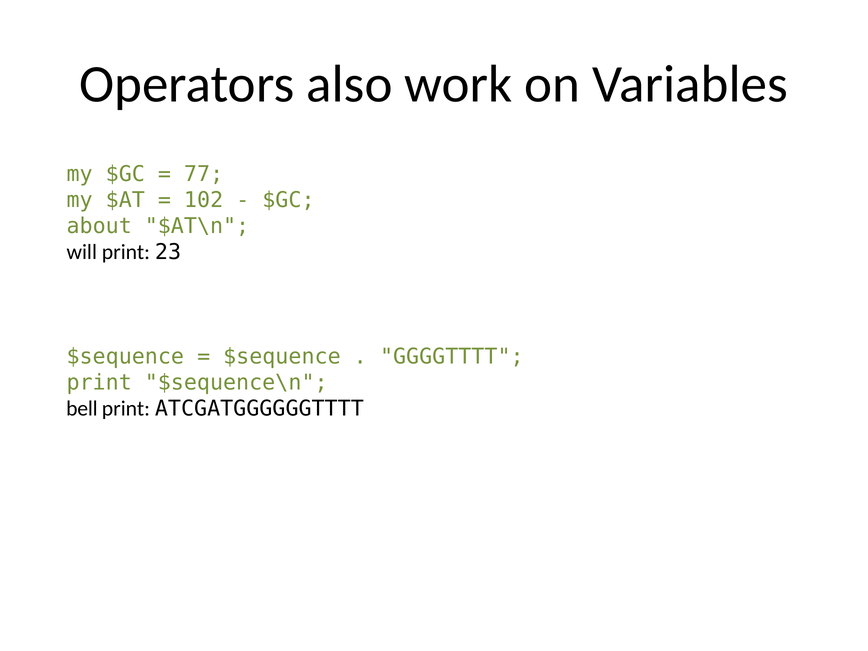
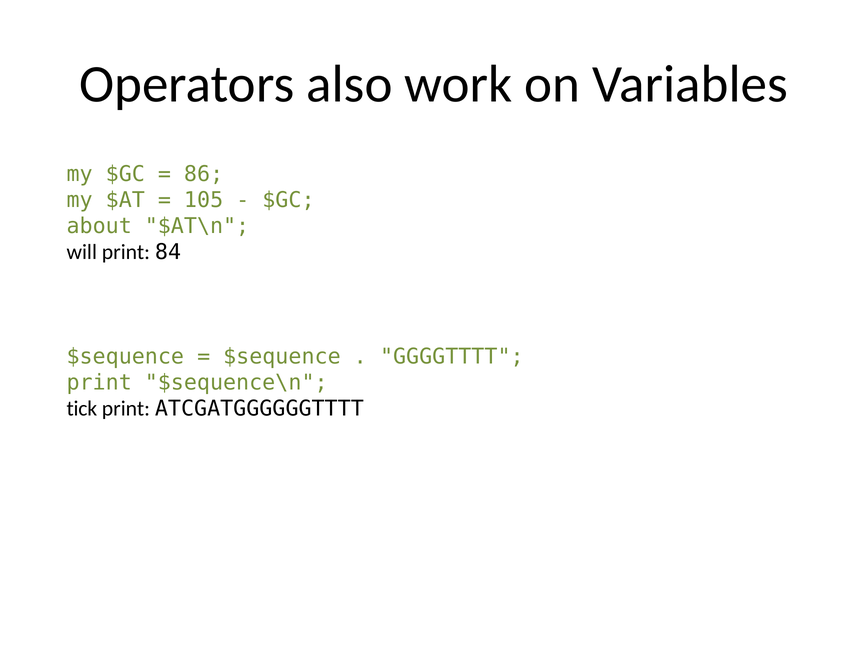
77: 77 -> 86 (204, 174)
102: 102 -> 105 (204, 200)
23: 23 -> 84 (168, 252)
bell: bell -> tick (82, 408)
